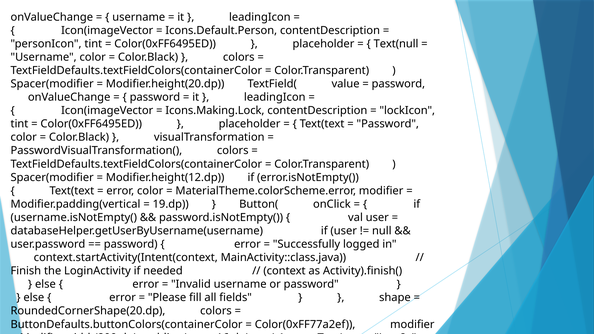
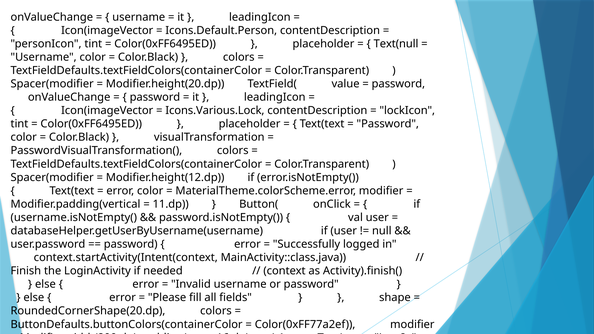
Icons.Making.Lock: Icons.Making.Lock -> Icons.Various.Lock (215, 111)
19.dp: 19.dp -> 11.dp (171, 204)
